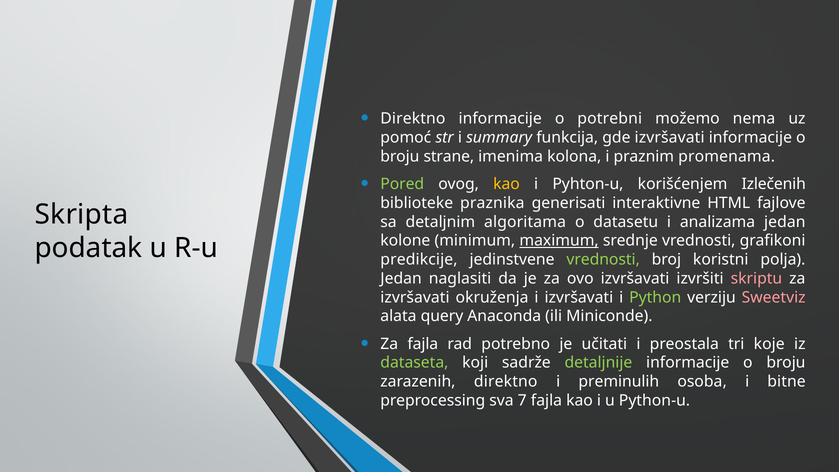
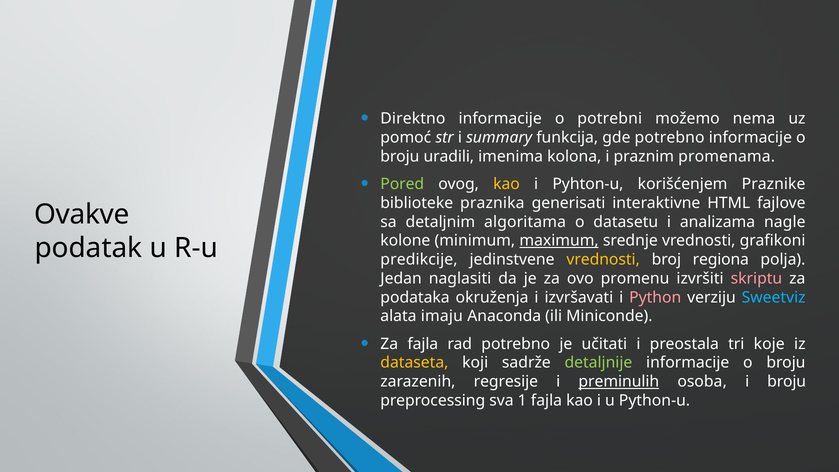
gde izvršavati: izvršavati -> potrebno (670, 138)
strane: strane -> uradili (449, 156)
Izlečenih: Izlečenih -> Praznike (774, 184)
Skripta: Skripta -> Ovakve (82, 215)
analizama jedan: jedan -> nagle (785, 222)
vrednosti colour: light green -> yellow (603, 260)
koristni: koristni -> regiona (721, 260)
ovo izvršavati: izvršavati -> promenu (635, 278)
izvršavati: izvršavati -> podataka (415, 297)
Python colour: light green -> pink (655, 297)
Sweetviz colour: pink -> light blue (774, 297)
query: query -> imaju (442, 316)
dataseta colour: light green -> yellow (414, 363)
zarazenih direktno: direktno -> regresije (506, 382)
preminulih underline: none -> present (619, 382)
i bitne: bitne -> broju (787, 382)
7: 7 -> 1 (522, 400)
